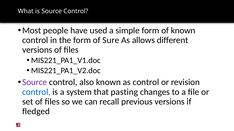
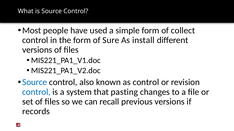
of known: known -> collect (183, 31)
allows: allows -> install (143, 40)
Source colour: purple -> blue (35, 83)
fledged: fledged -> records (36, 112)
